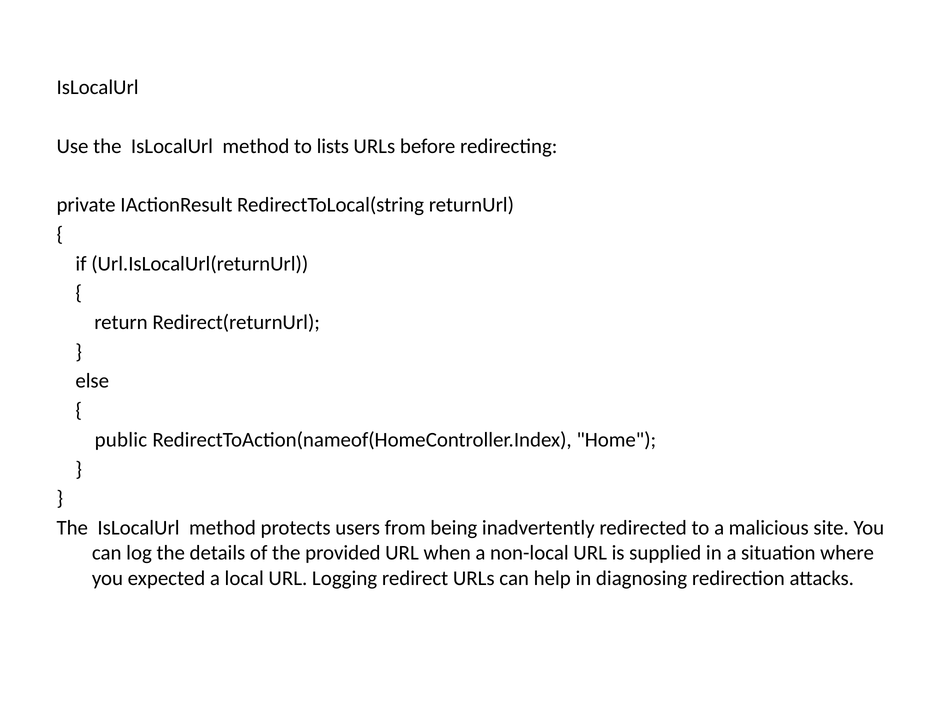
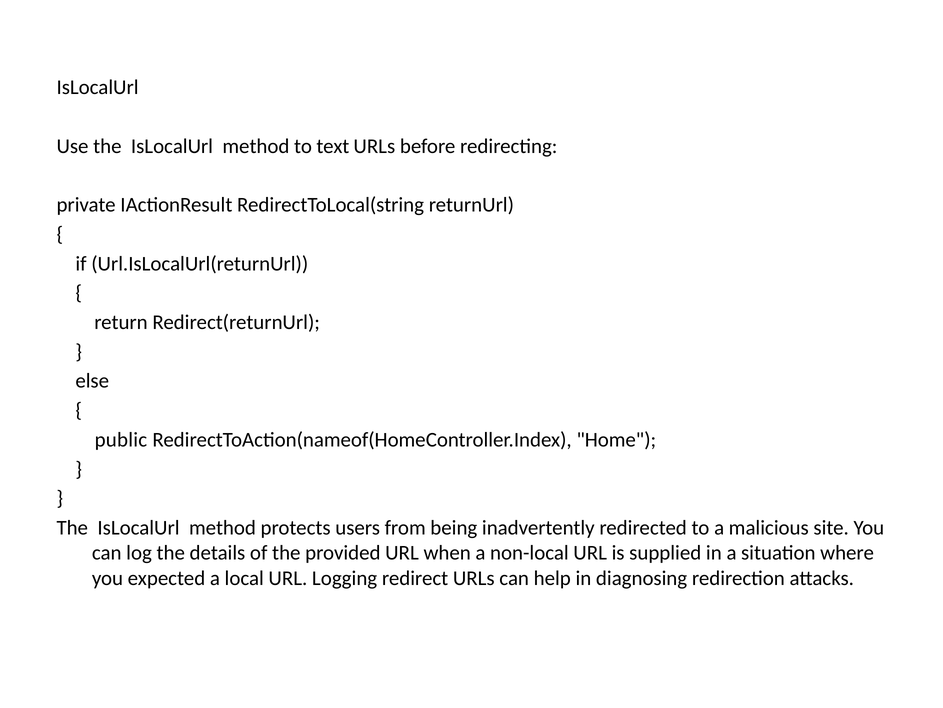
lists: lists -> text (333, 146)
